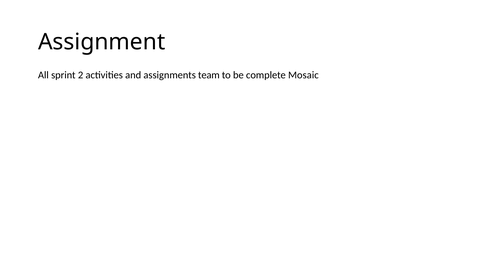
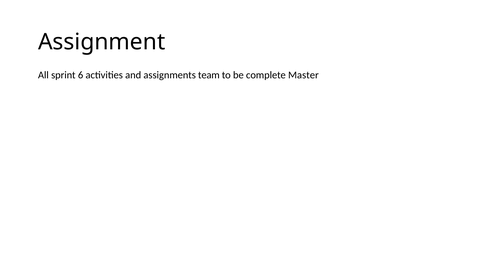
2: 2 -> 6 (81, 75)
Mosaic: Mosaic -> Master (303, 75)
